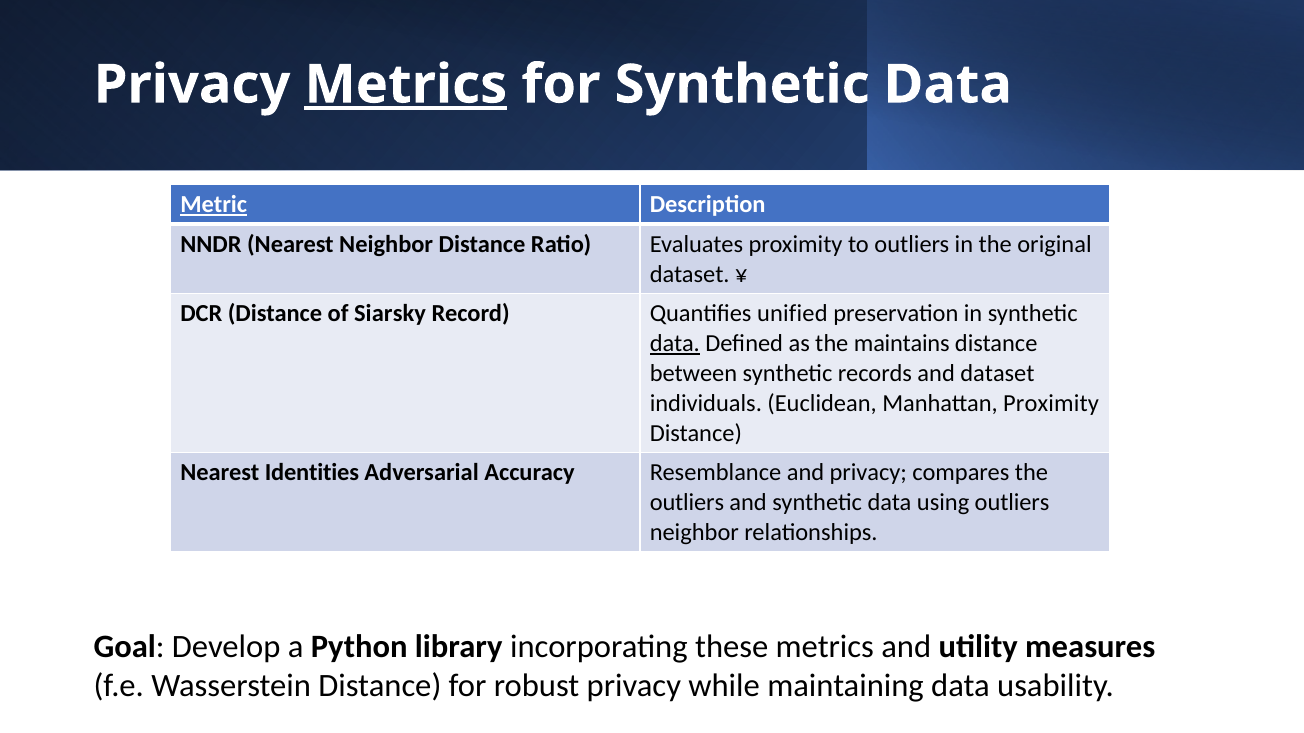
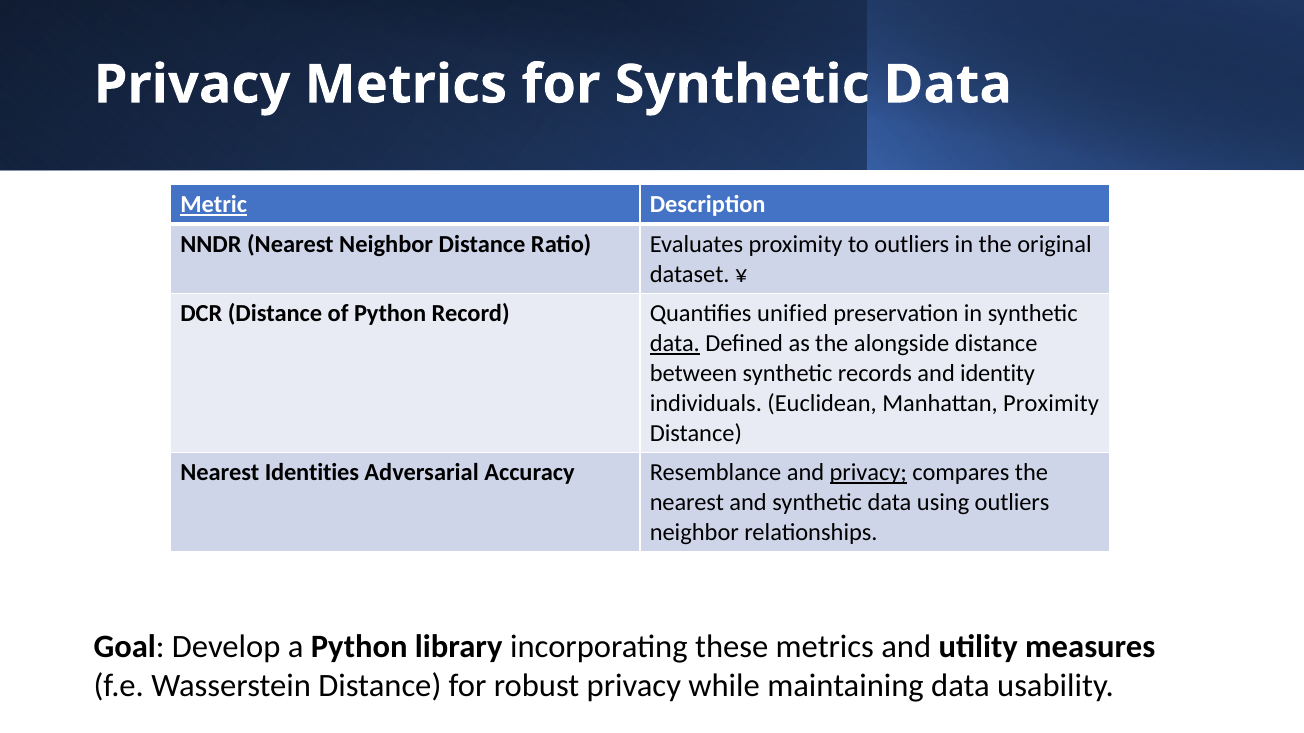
Metrics underline: present -> none (406, 85)
of Siarsky: Siarsky -> Python (390, 314)
maintains: maintains -> alongside (902, 344)
and dataset: dataset -> identity (998, 374)
privacy underline: none -> present (868, 473)
outliers: outliers -> nearest (687, 503)
